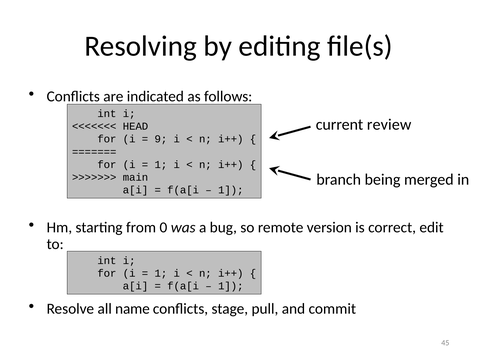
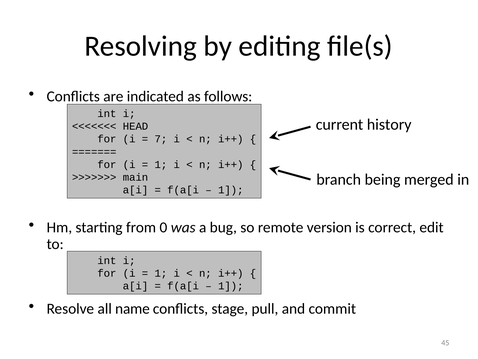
review: review -> history (389, 125)
9: 9 -> 7 (161, 139)
